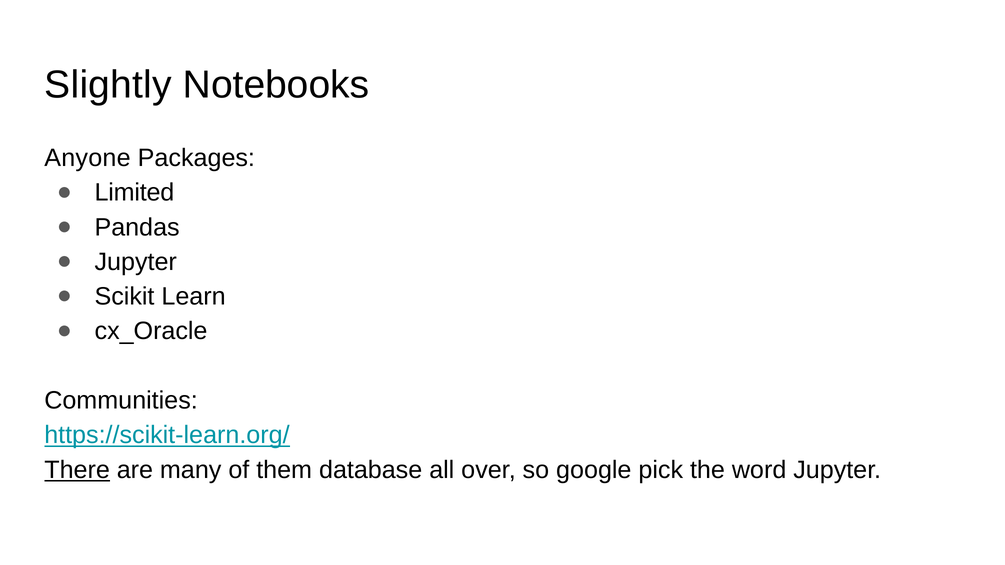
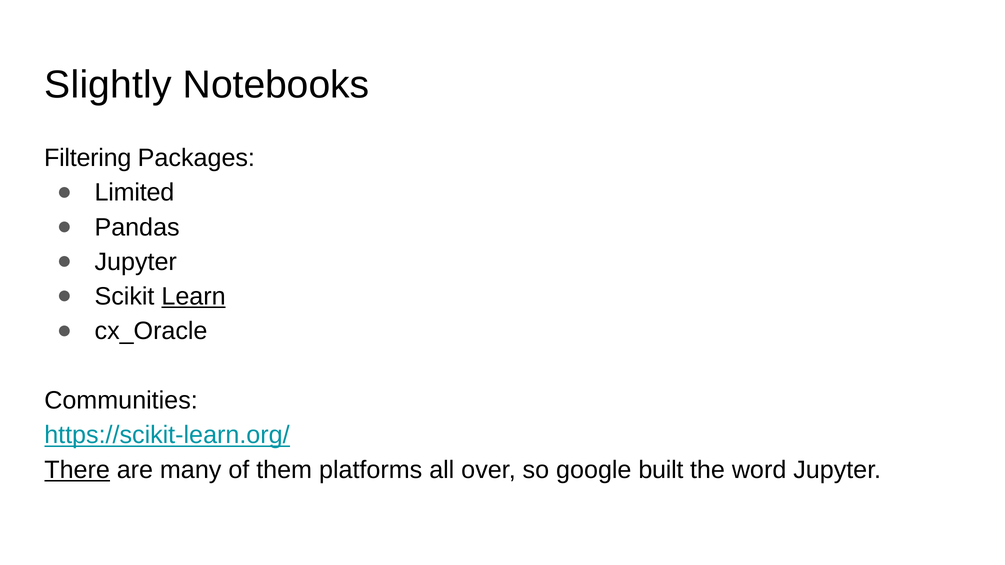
Anyone: Anyone -> Filtering (88, 158)
Learn underline: none -> present (194, 297)
database: database -> platforms (371, 470)
pick: pick -> built (661, 470)
